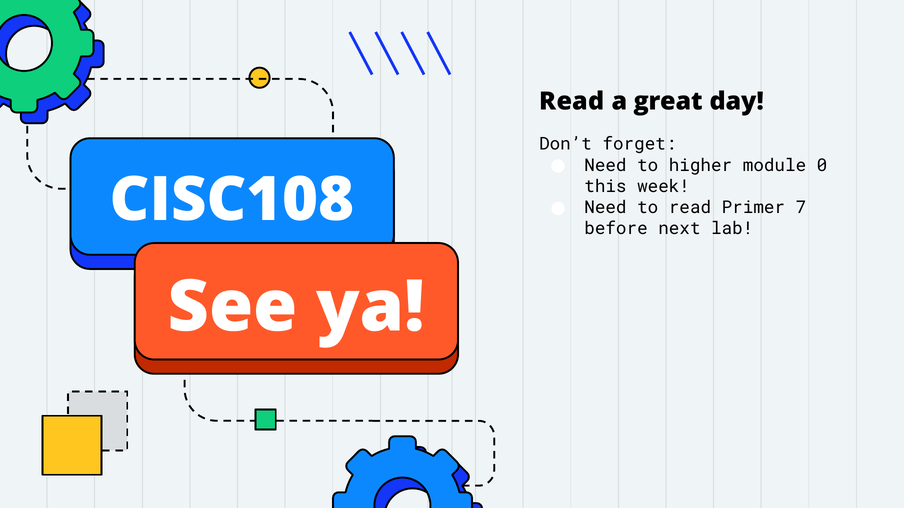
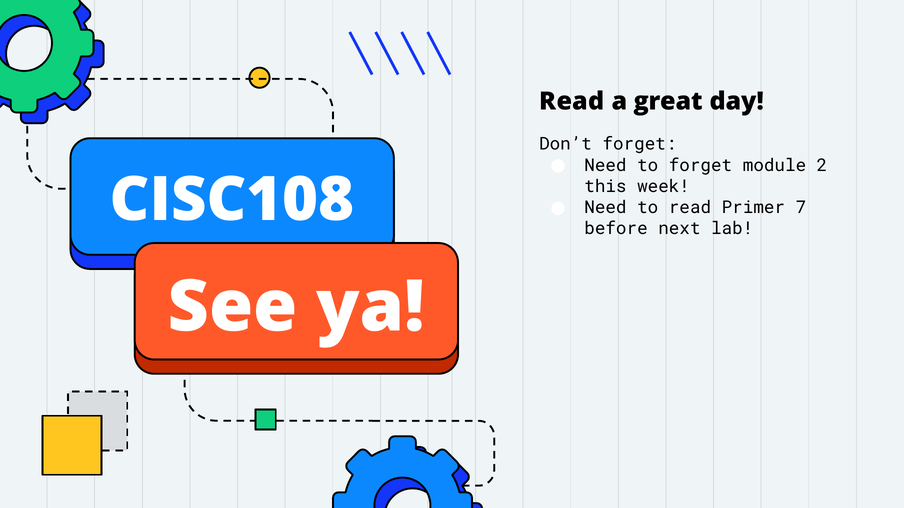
to higher: higher -> forget (700, 165)
0: 0 -> 2 (822, 165)
